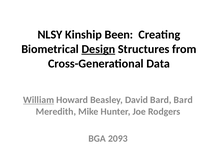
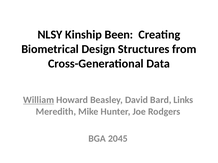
Design underline: present -> none (98, 49)
Bard Bard: Bard -> Links (183, 100)
2093: 2093 -> 2045 (118, 139)
